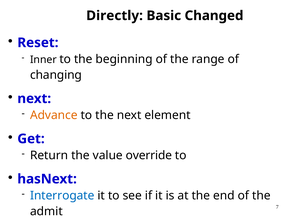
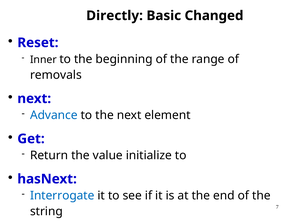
changing: changing -> removals (56, 75)
Advance colour: orange -> blue (54, 115)
override: override -> initialize (149, 155)
admit: admit -> string (46, 211)
